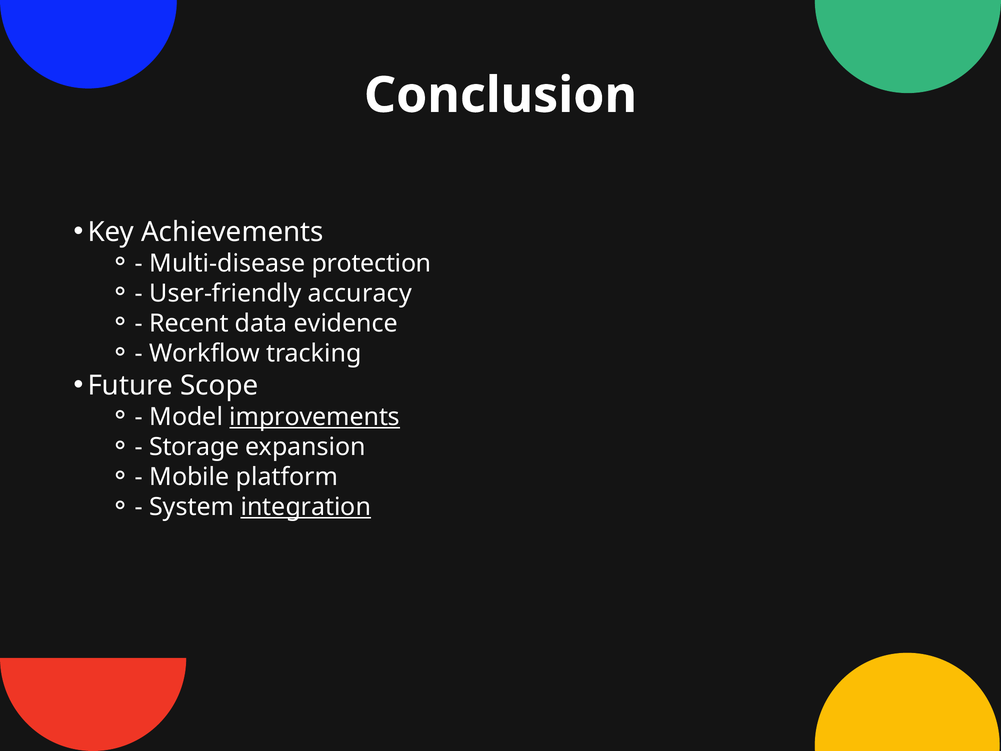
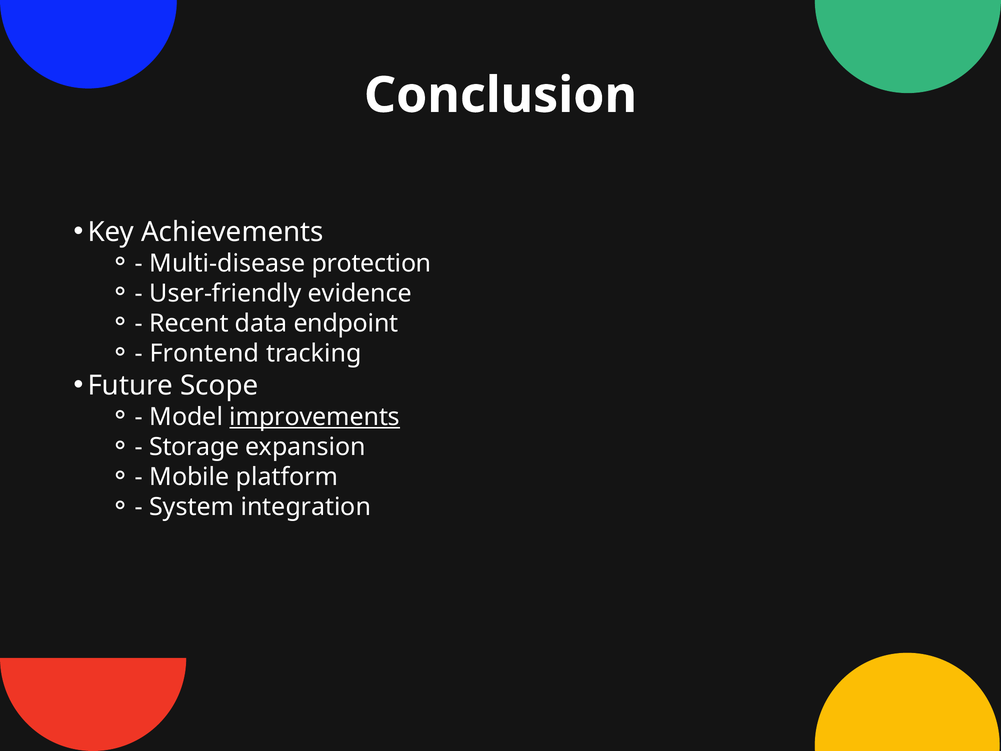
accuracy: accuracy -> evidence (360, 293)
evidence: evidence -> endpoint (346, 323)
Workflow: Workflow -> Frontend (204, 353)
integration underline: present -> none (306, 507)
